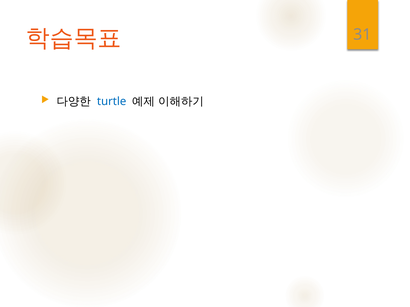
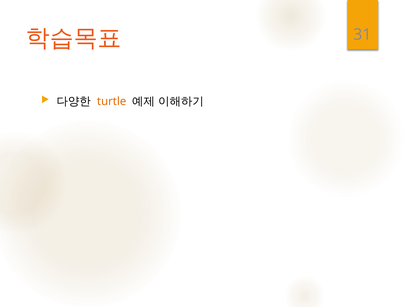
turtle colour: blue -> orange (112, 102)
